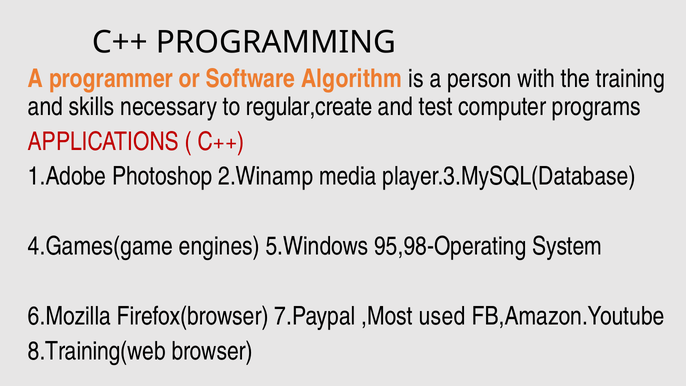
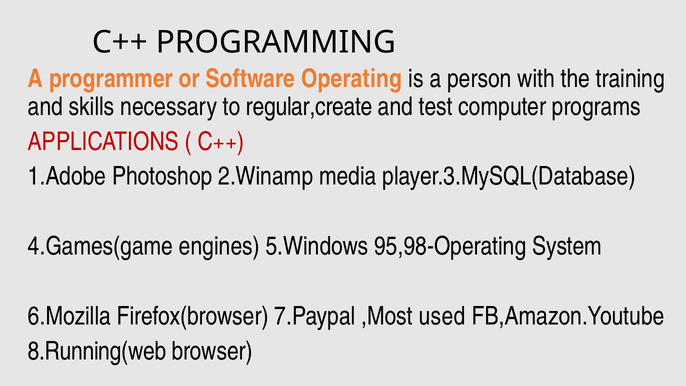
Algorithm: Algorithm -> Operating (352, 79)
8.Training(web: 8.Training(web -> 8.Running(web (97, 351)
